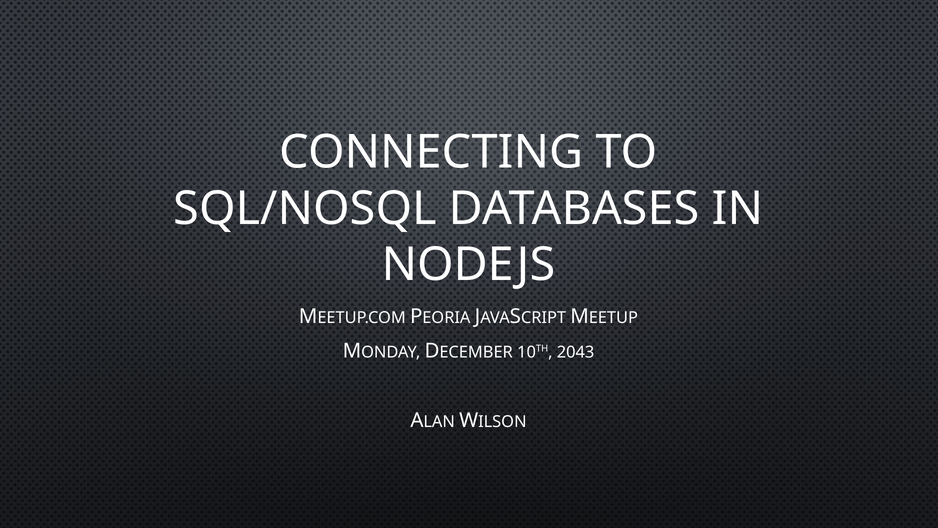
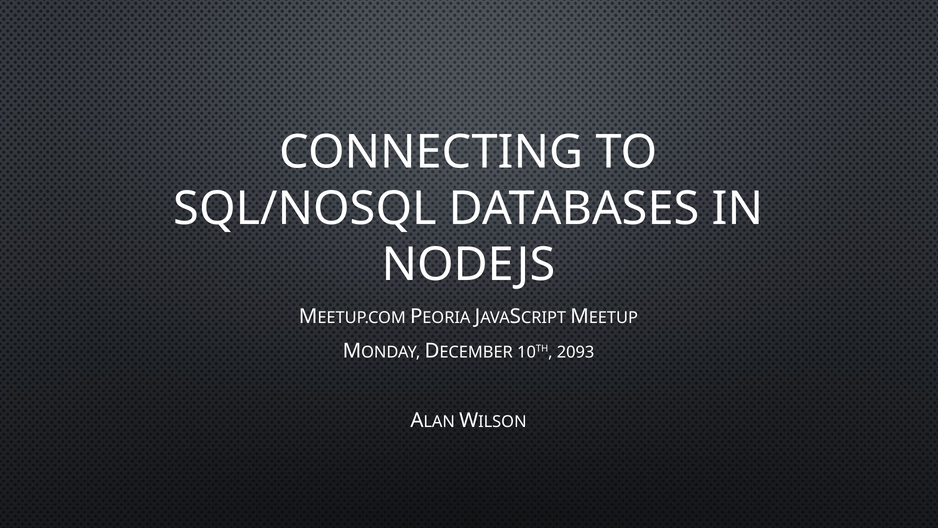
2043: 2043 -> 2093 (576, 352)
